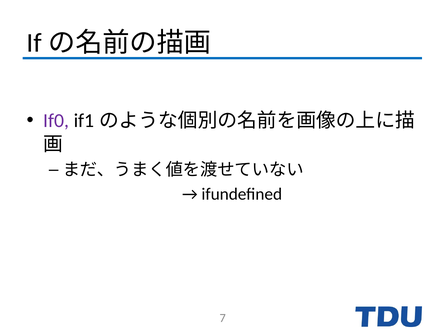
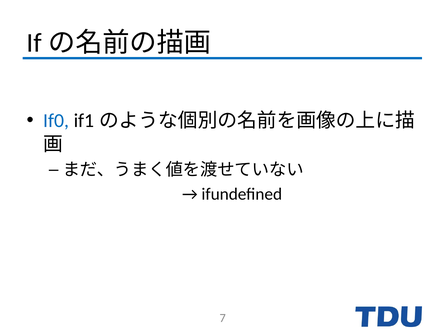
If0 colour: purple -> blue (56, 121)
